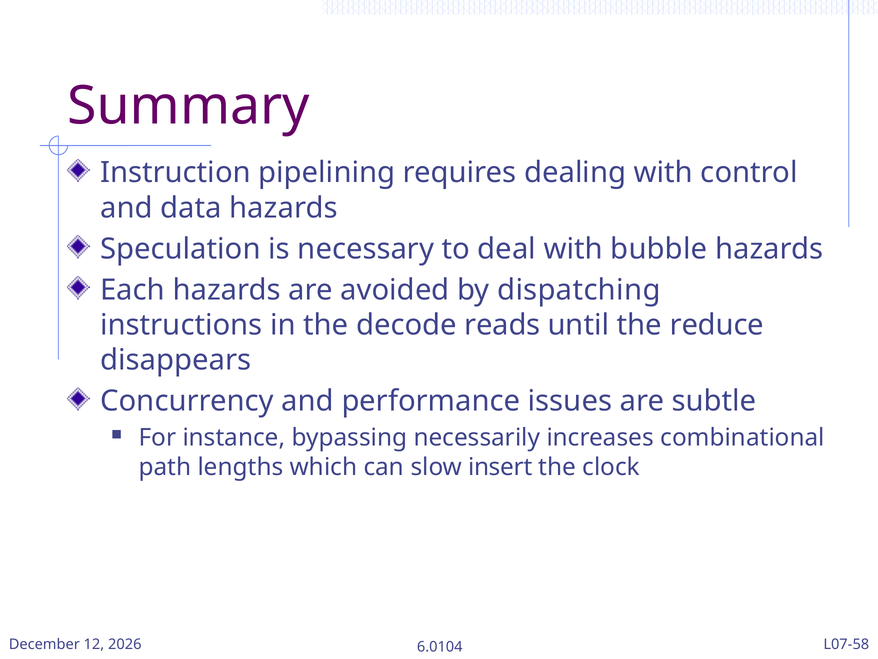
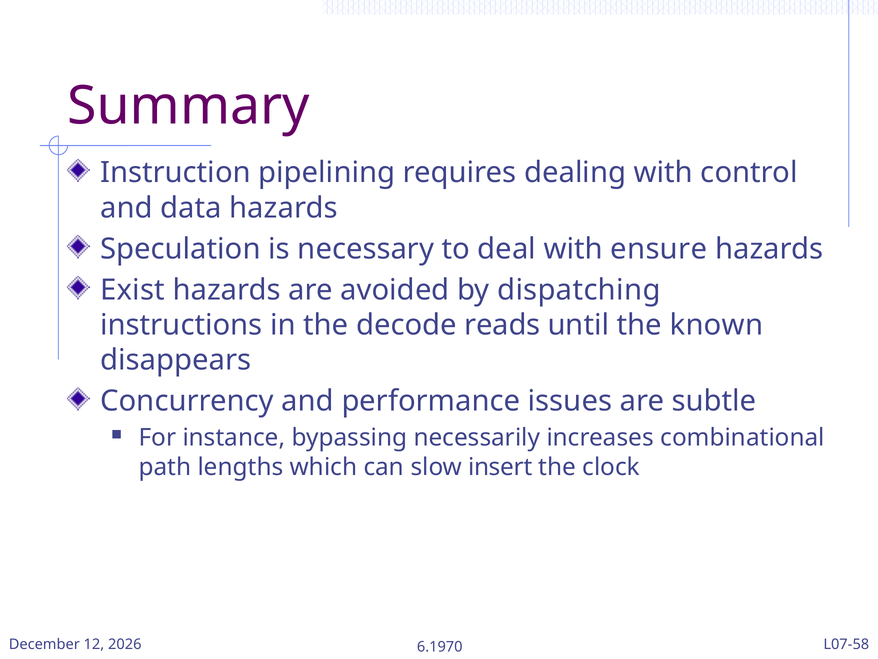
bubble: bubble -> ensure (659, 249)
Each: Each -> Exist (133, 290)
reduce: reduce -> known (717, 325)
6.0104: 6.0104 -> 6.1970 (440, 646)
